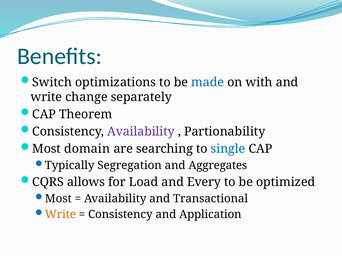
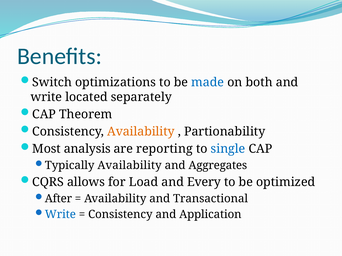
with: with -> both (259, 82)
change: change -> located (86, 97)
Availability colour: purple -> orange (141, 132)
domain: domain -> analysis (87, 149)
searching: searching -> reporting (164, 149)
Typically Segregation: Segregation -> Availability (129, 166)
Most: Most -> After (58, 199)
Write colour: orange -> blue (60, 215)
